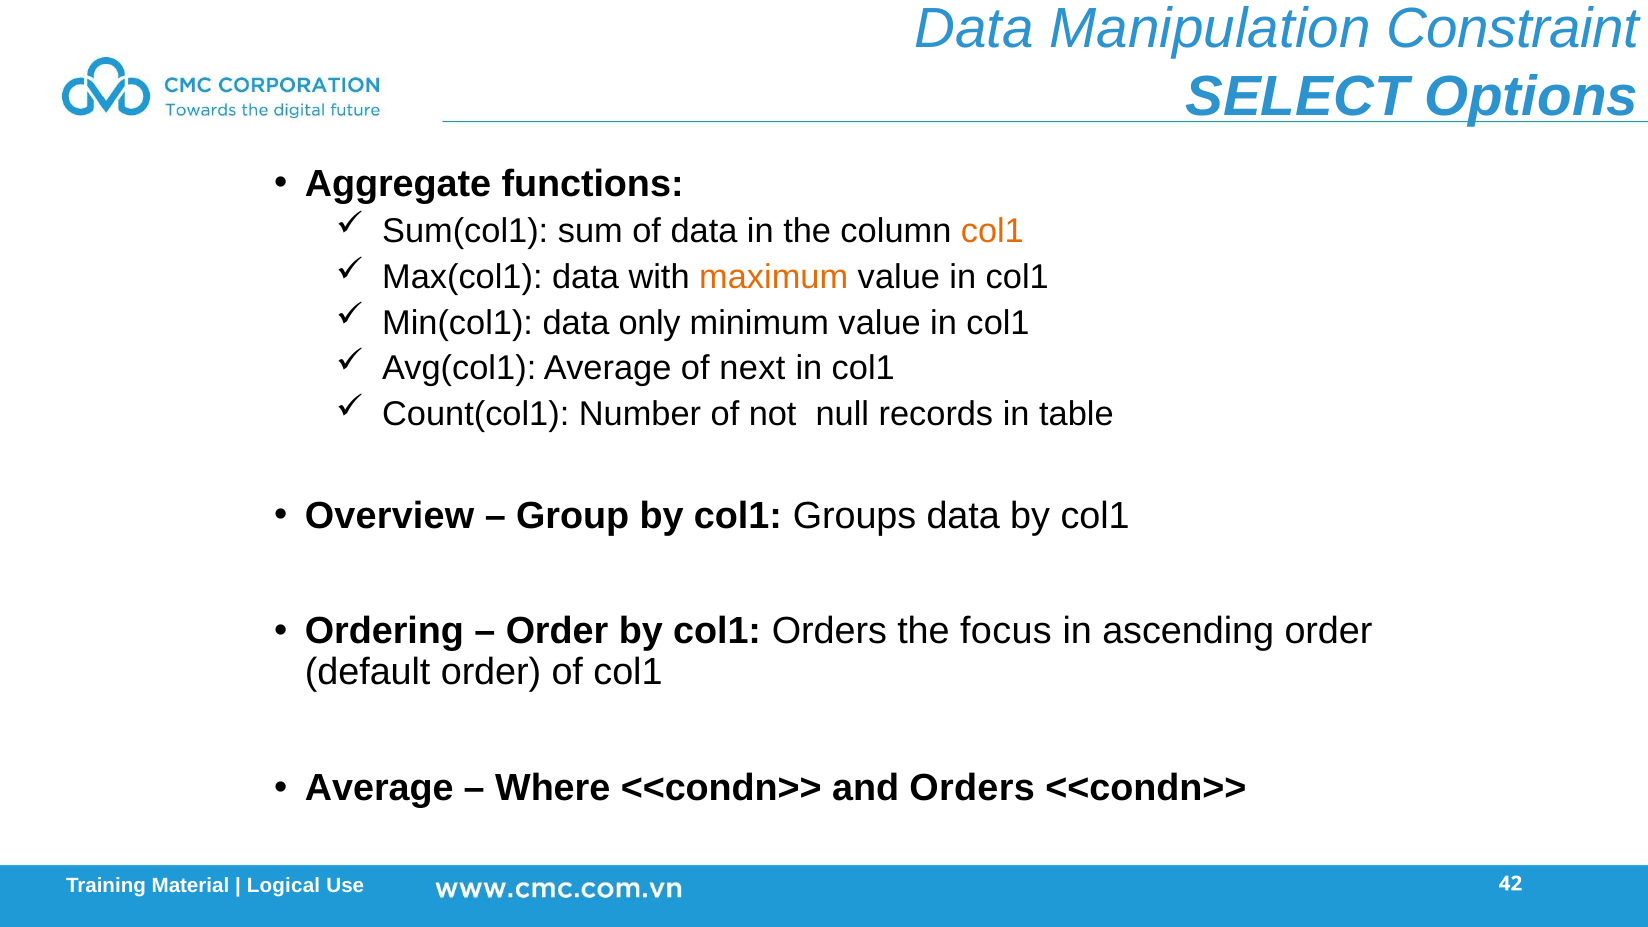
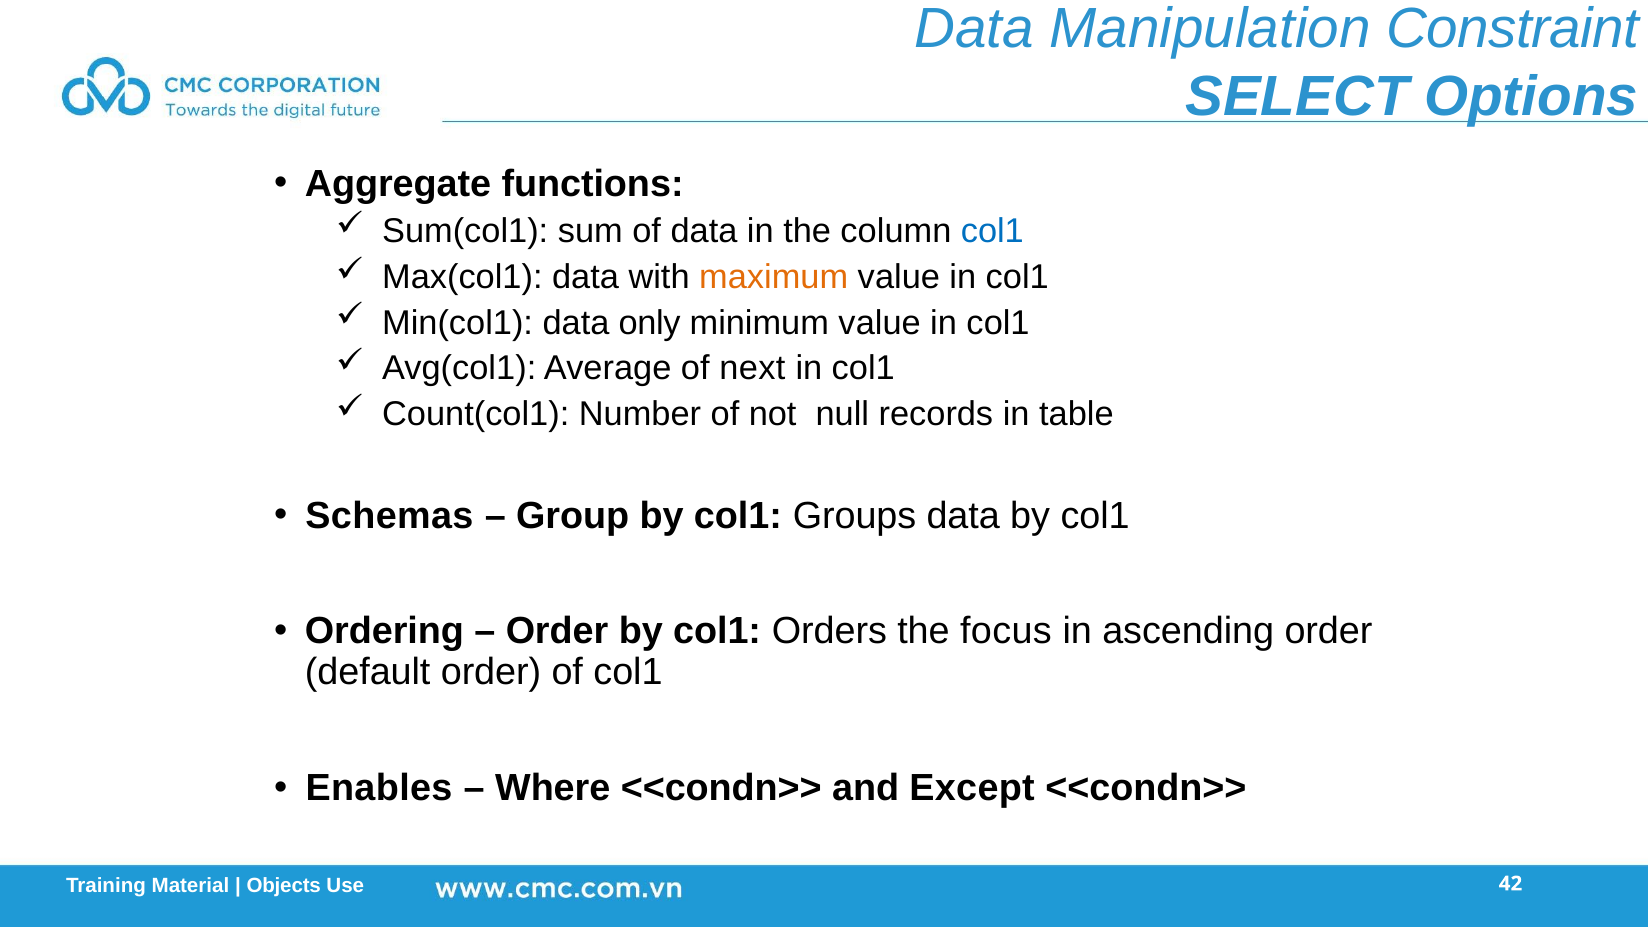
col1 colour: orange -> blue (992, 231)
Overview: Overview -> Schemas (389, 516)
Average: Average -> Enables (379, 788)
and Orders: Orders -> Except (972, 788)
Logical: Logical -> Objects (284, 885)
